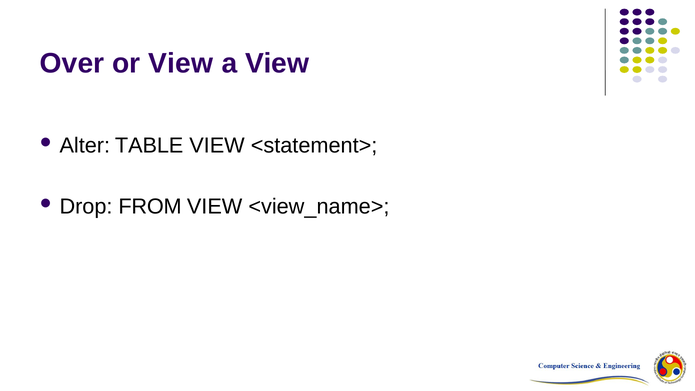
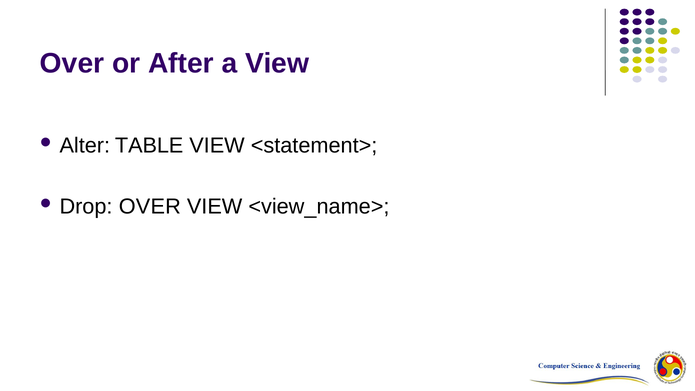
or View: View -> After (181, 63)
Drop FROM: FROM -> OVER (150, 206)
